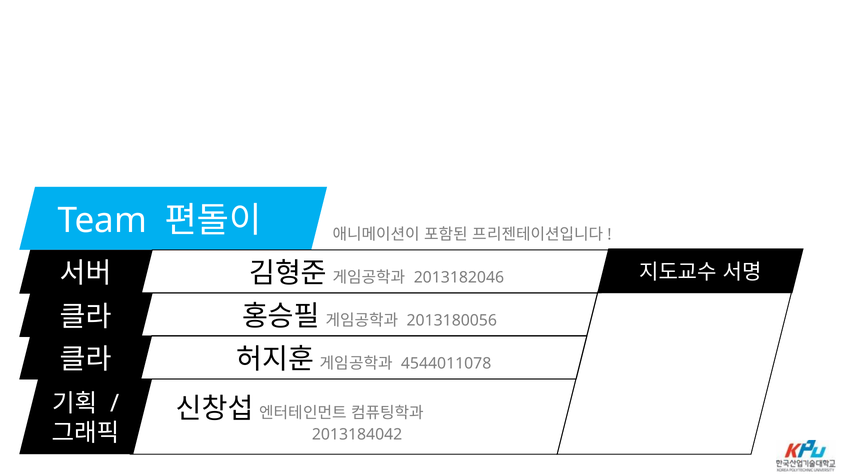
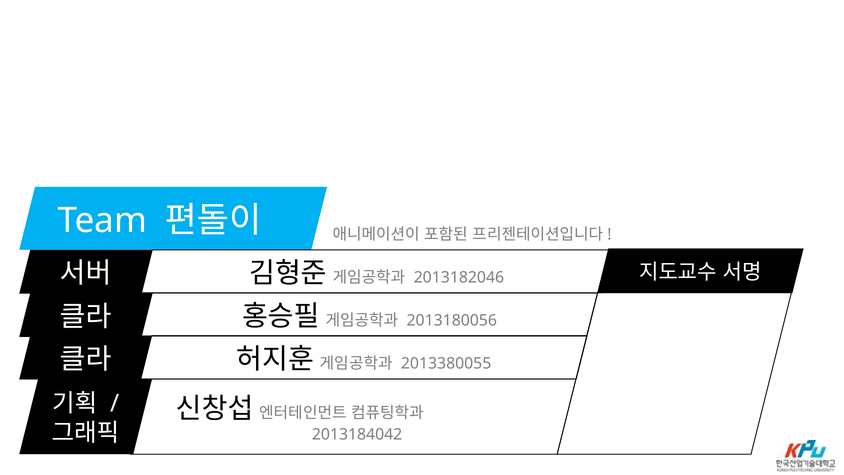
4544011078: 4544011078 -> 2013380055 (446, 363)
